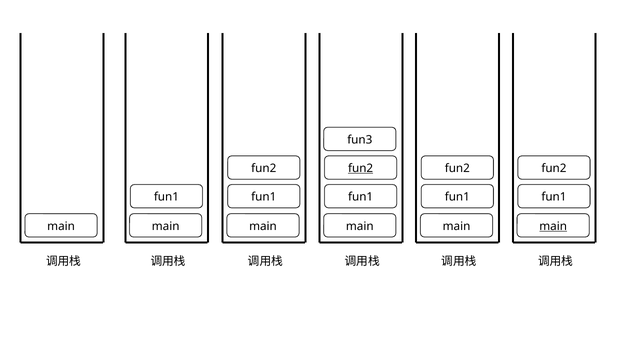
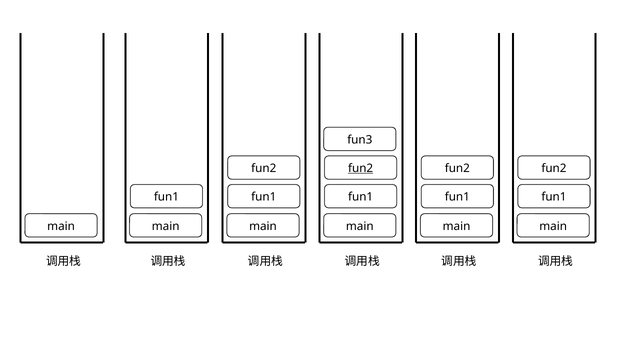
main underline: present -> none (553, 226)
